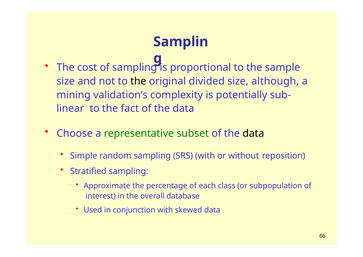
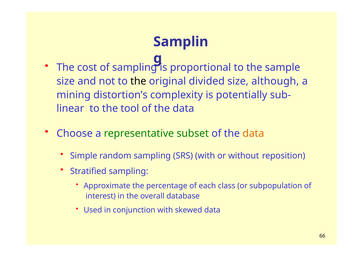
validation’s: validation’s -> distortion’s (120, 95)
fact: fact -> tool (130, 108)
data colour: black -> orange (253, 133)
